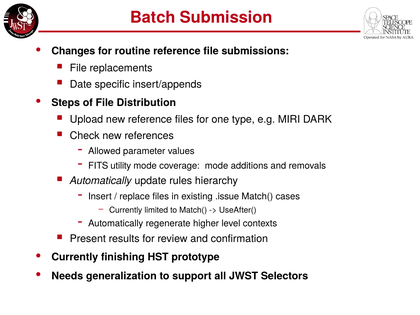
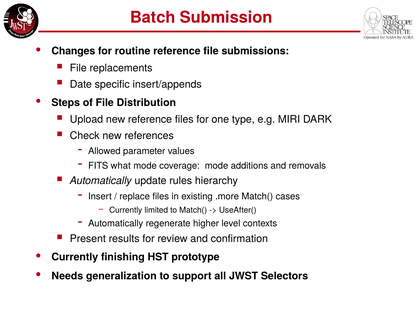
utility: utility -> what (121, 166)
.issue: .issue -> .more (227, 196)
